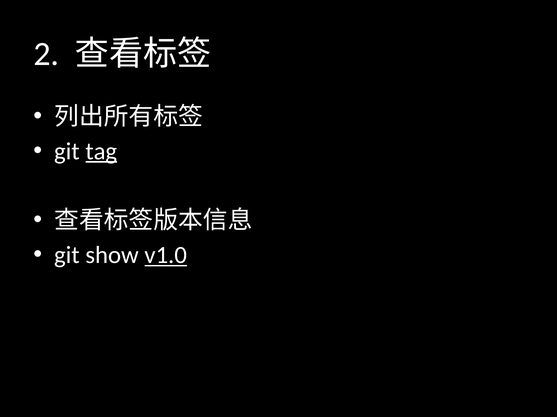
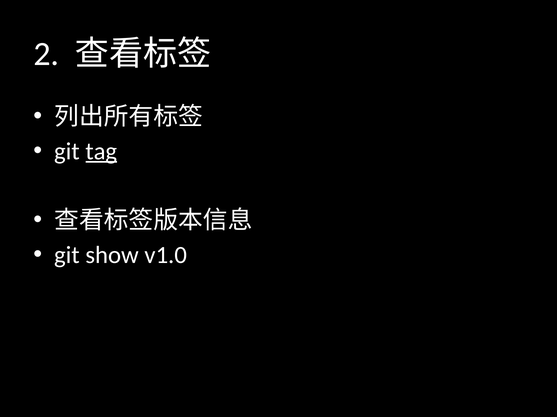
v1.0 underline: present -> none (166, 256)
